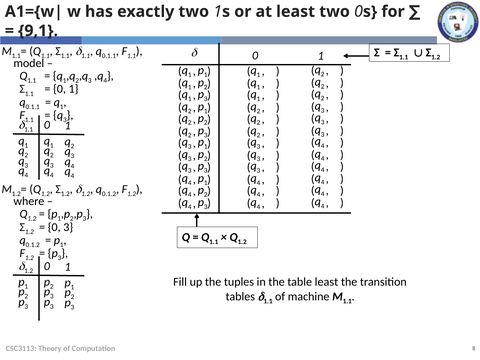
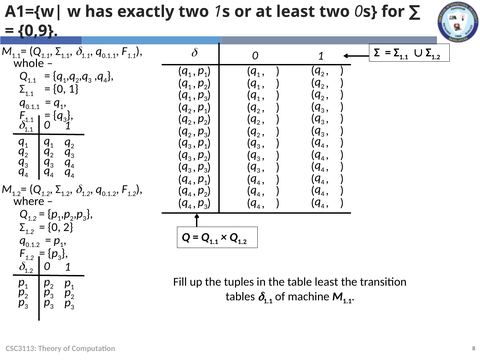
9,1: 9,1 -> 0,9 (38, 31)
model: model -> whole (29, 63)
0 3: 3 -> 2 (68, 227)
